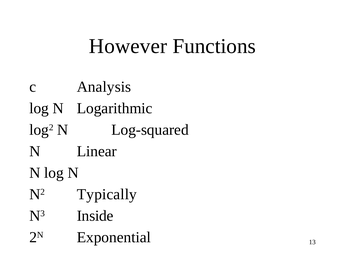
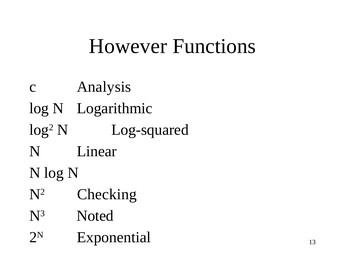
Typically: Typically -> Checking (107, 194)
Inside: Inside -> Noted (95, 216)
